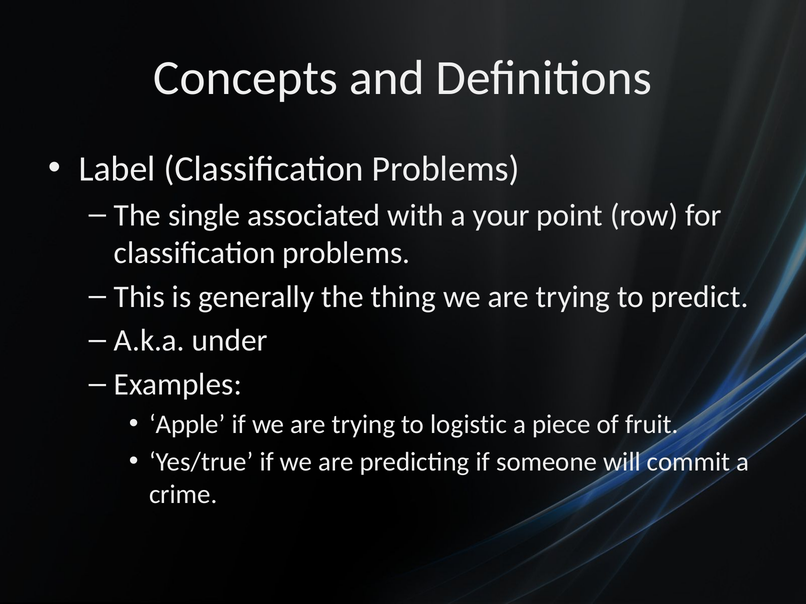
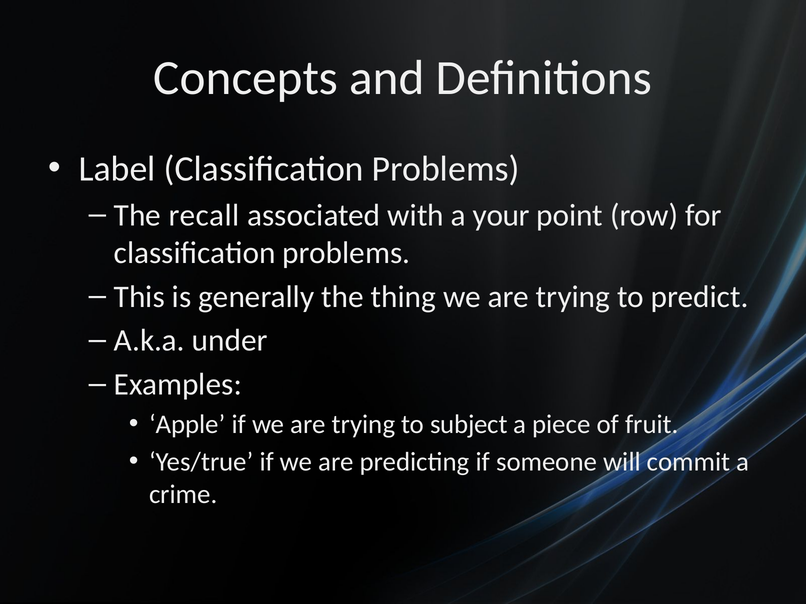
single: single -> recall (204, 215)
logistic: logistic -> subject (469, 425)
